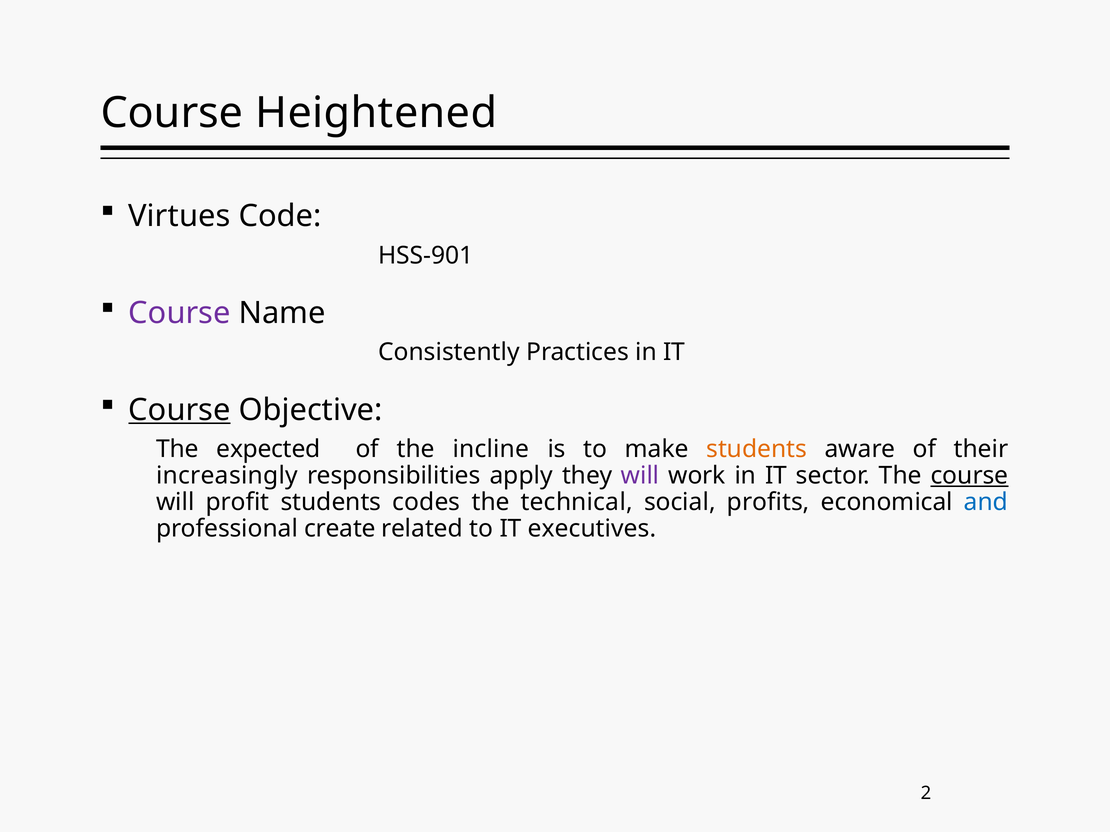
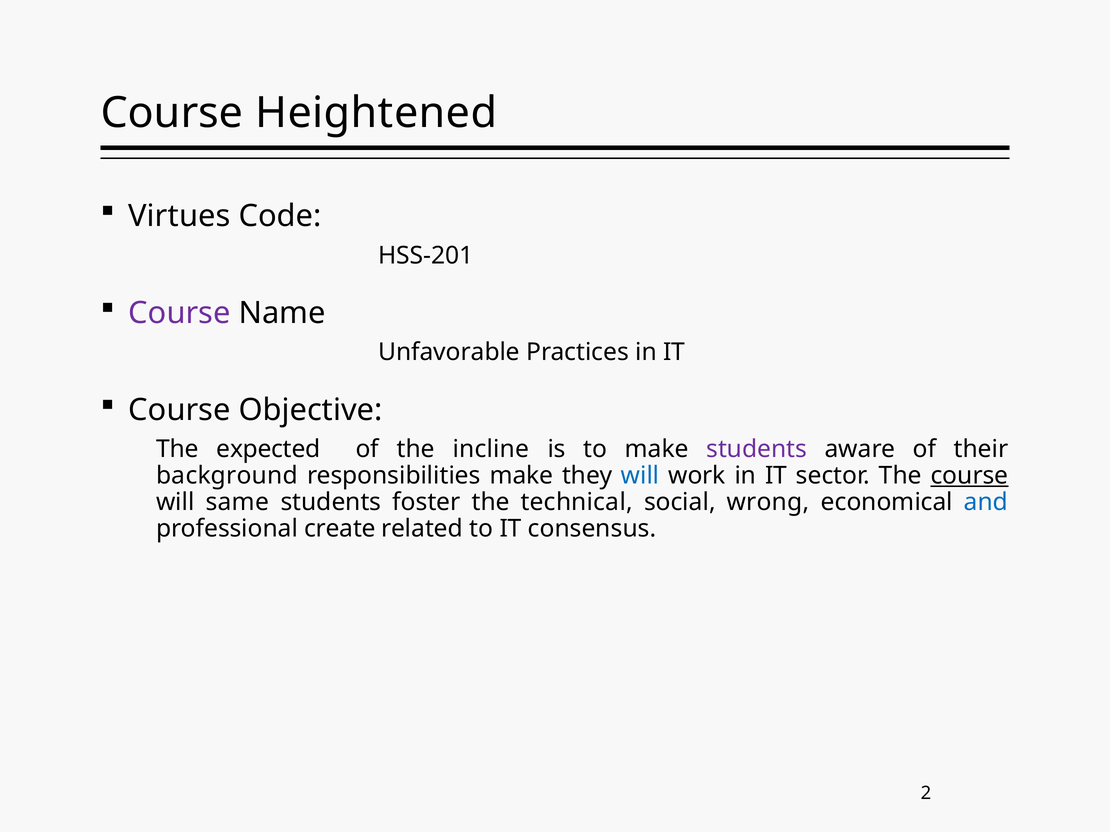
HSS-901: HSS-901 -> HSS-201 (426, 256)
Consistently: Consistently -> Unfavorable (449, 352)
Course underline: present -> none (179, 410)
students colour: orange -> purple (757, 449)
increasingly: increasingly -> background (227, 476)
responsibilities apply: apply -> make (521, 476)
will colour: purple -> blue (640, 476)
profit: profit -> same (237, 503)
codes: codes -> foster (426, 503)
profits: profits -> wrong (768, 503)
executives: executives -> consensus (592, 529)
